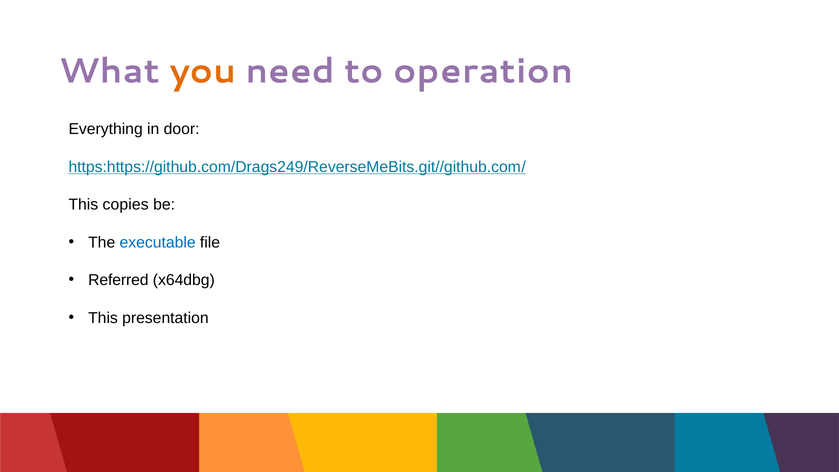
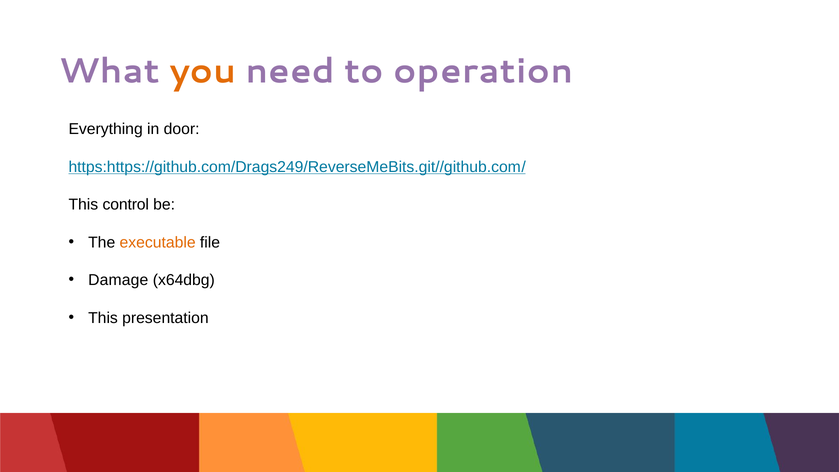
copies: copies -> control (126, 205)
executable colour: blue -> orange (158, 242)
Referred: Referred -> Damage (118, 280)
